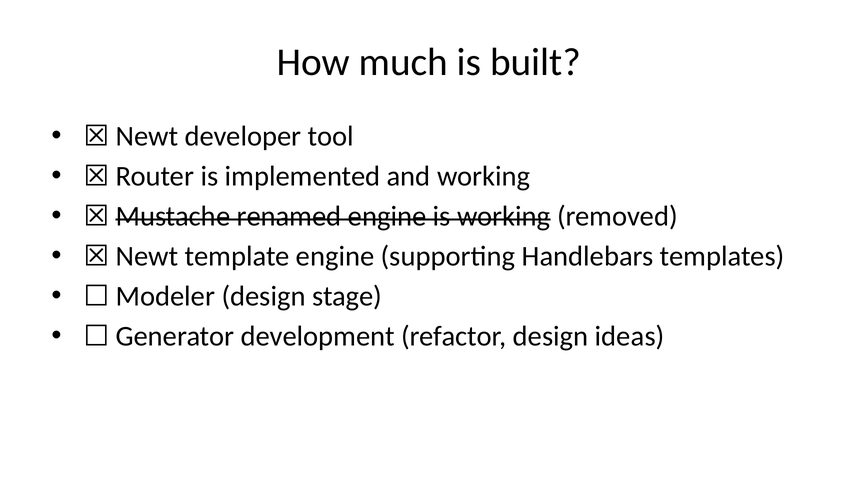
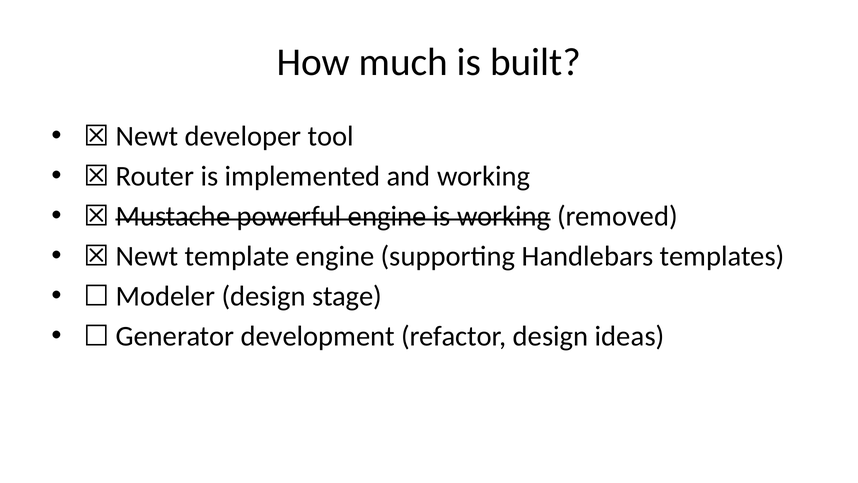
renamed: renamed -> powerful (289, 216)
